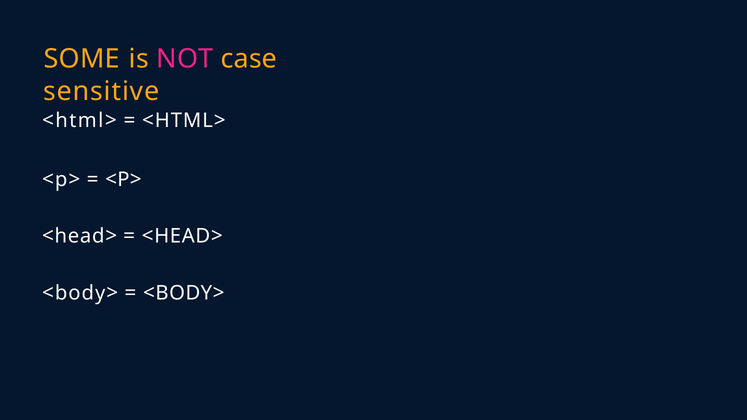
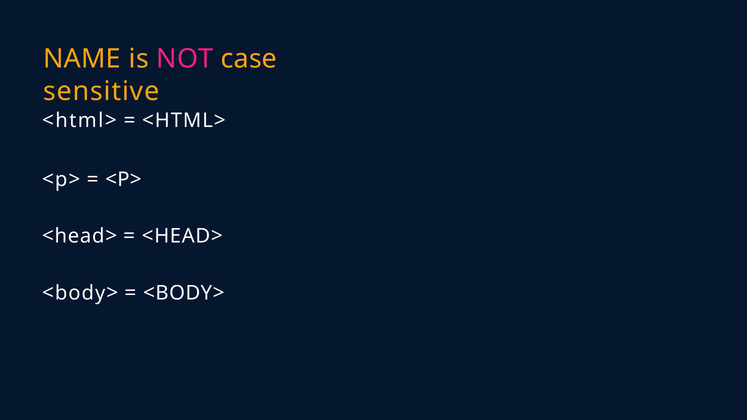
SOME: SOME -> NAME (82, 59)
